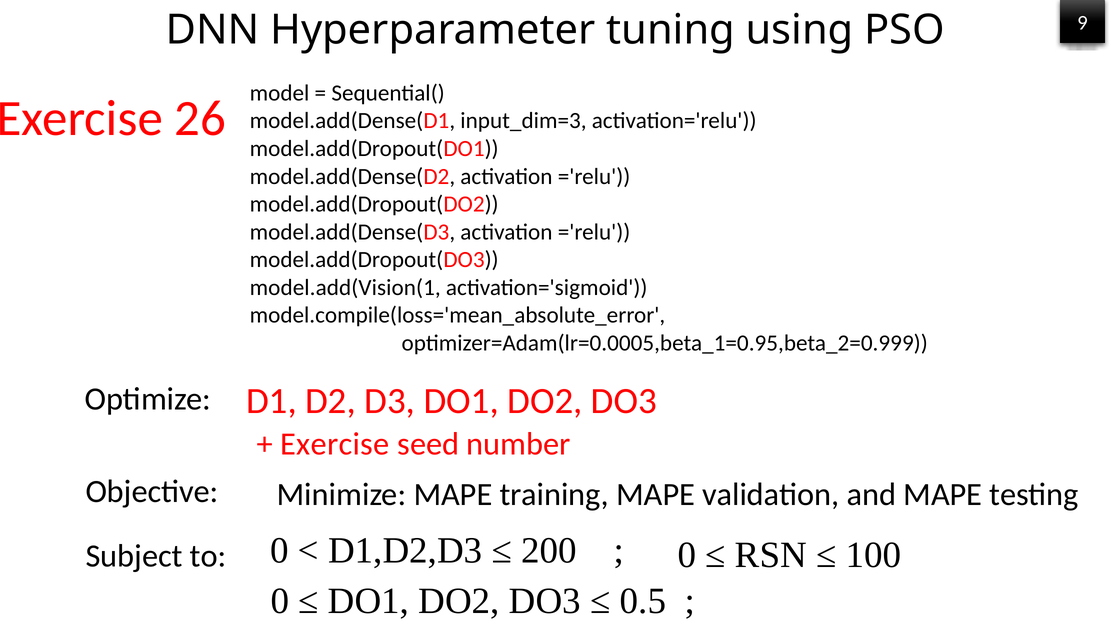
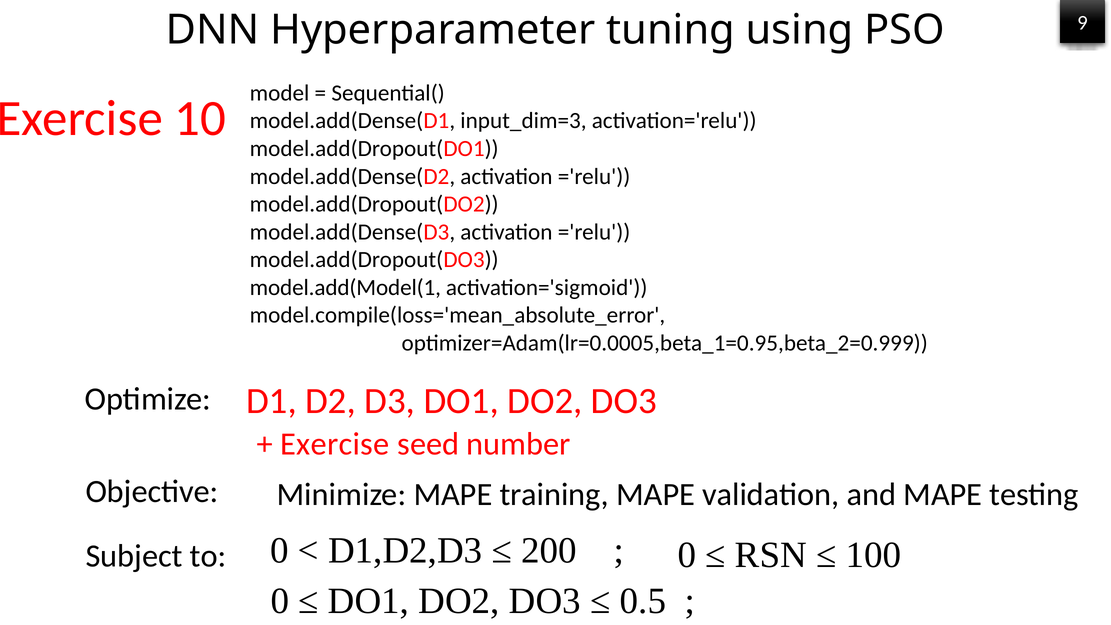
26: 26 -> 10 (200, 118)
model.add(Vision(1: model.add(Vision(1 -> model.add(Model(1 (345, 288)
